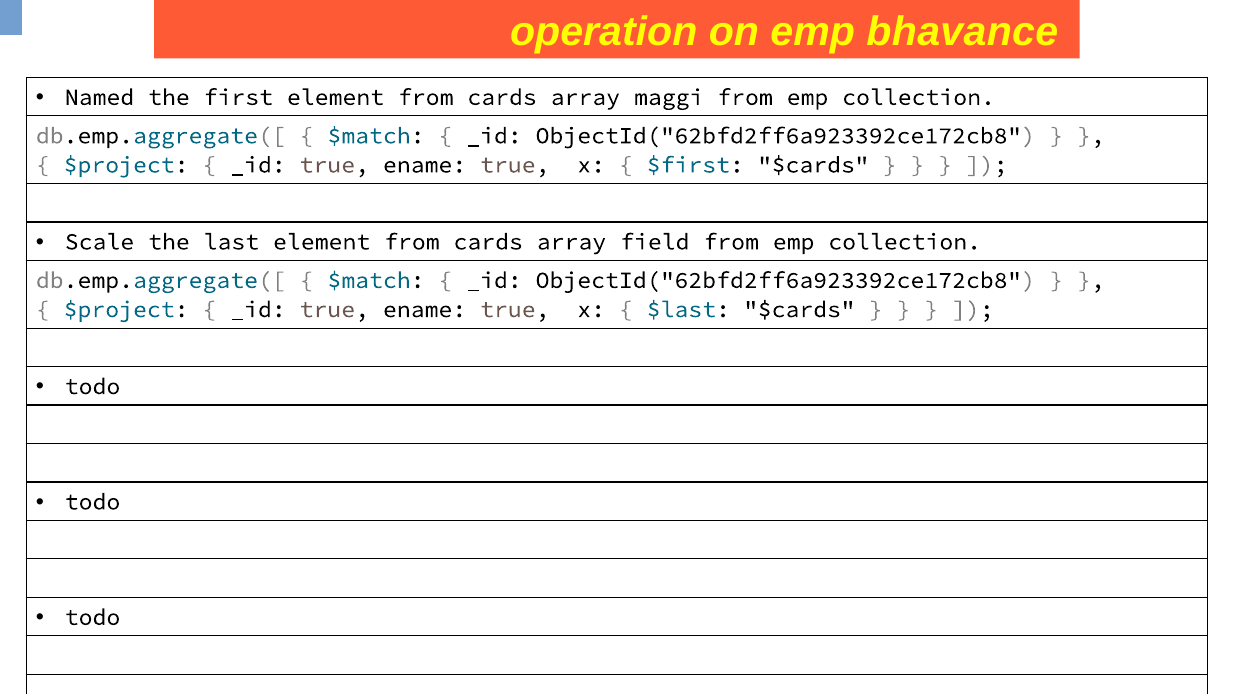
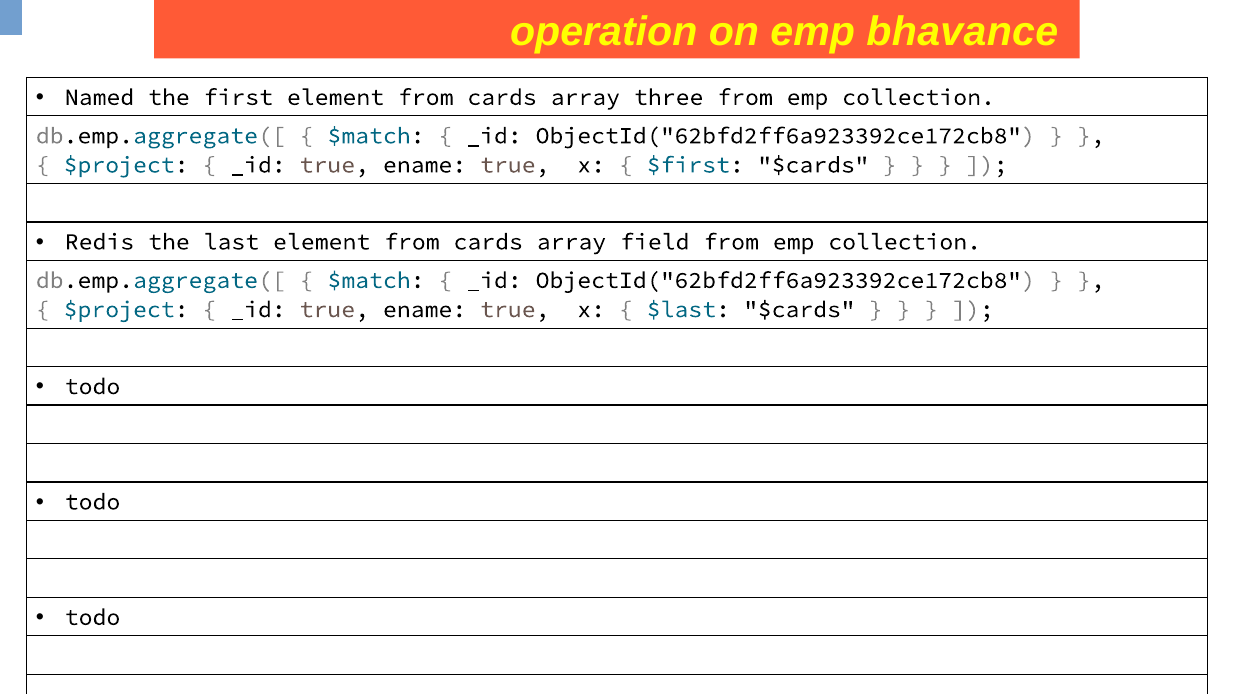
maggi: maggi -> three (669, 97)
Scale: Scale -> Redis (99, 242)
